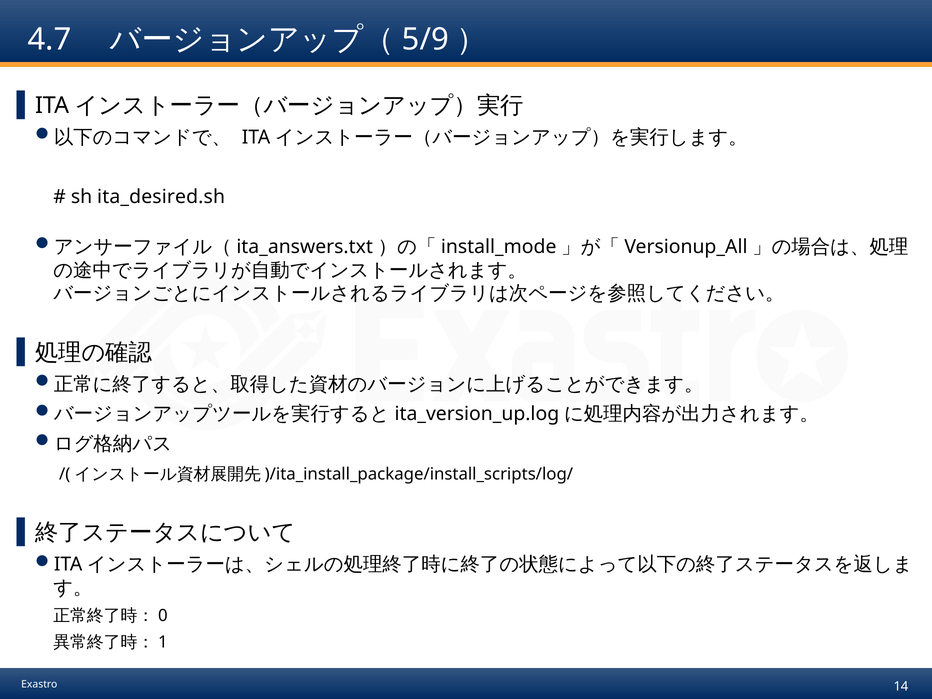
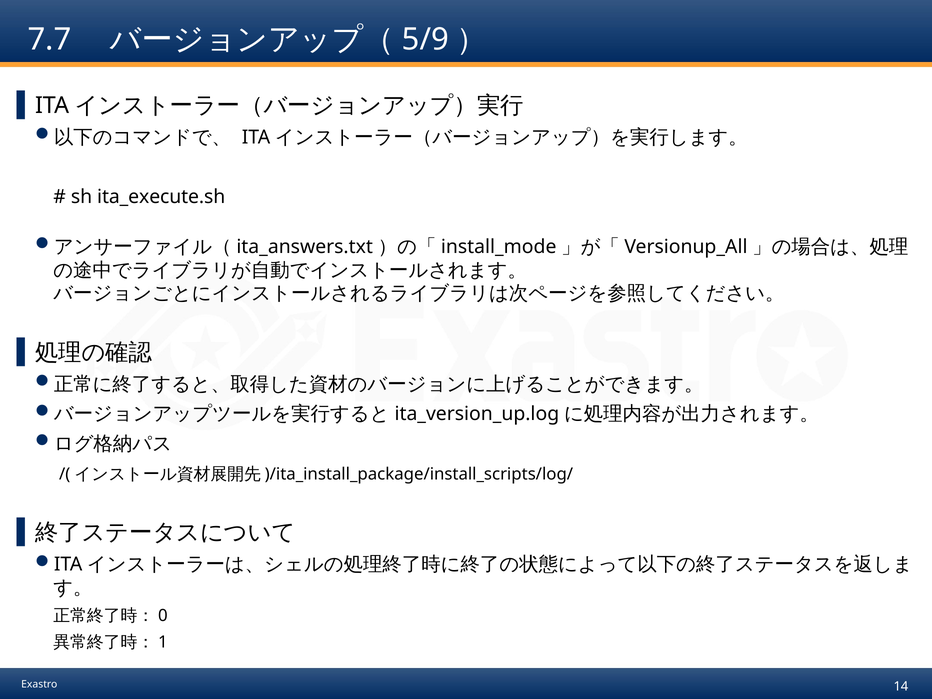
4.7: 4.7 -> 7.7 (50, 40)
ita_desired.sh: ita_desired.sh -> ita_execute.sh (161, 197)
